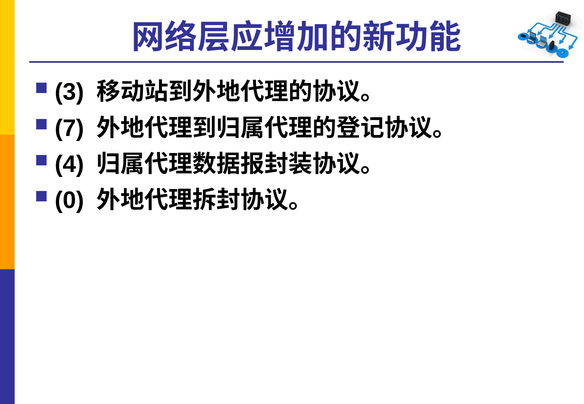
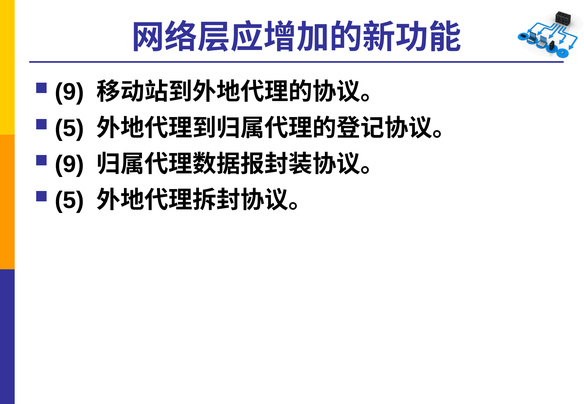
3: 3 -> 9 (70, 92)
7: 7 -> 5 (70, 128)
4: 4 -> 9 (70, 164)
0: 0 -> 5 (70, 200)
